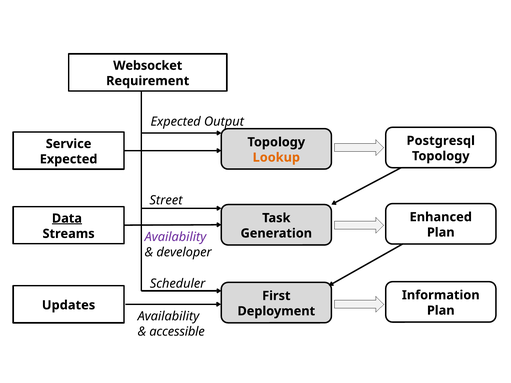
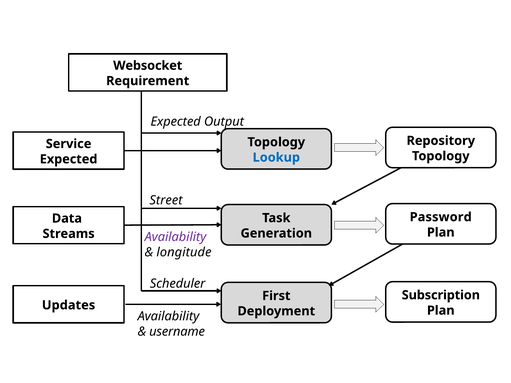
Postgresql: Postgresql -> Repository (441, 141)
Lookup colour: orange -> blue (276, 158)
Enhanced: Enhanced -> Password (441, 217)
Data underline: present -> none (67, 219)
developer: developer -> longitude (184, 253)
Information: Information -> Subscription (441, 295)
accessible: accessible -> username (177, 332)
